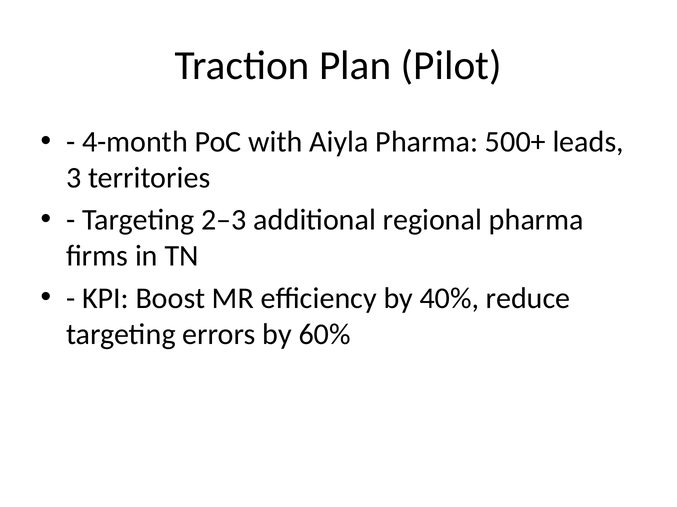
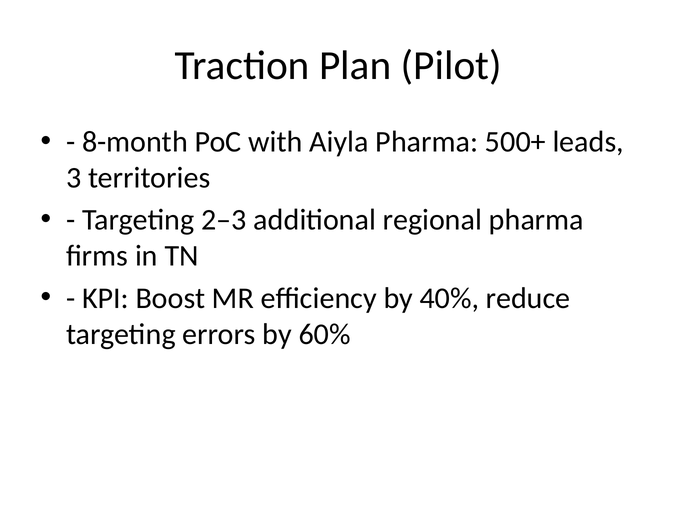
4-month: 4-month -> 8-month (135, 142)
